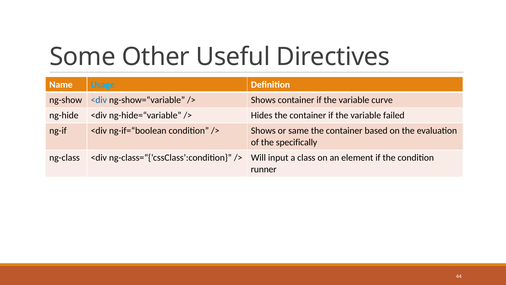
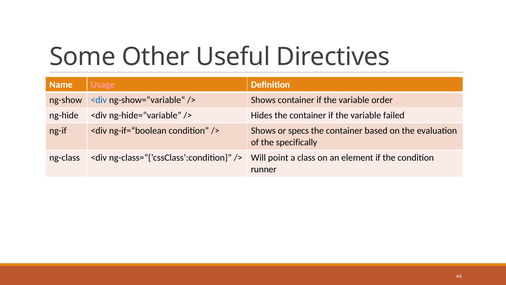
Usage colour: light blue -> pink (103, 84)
curve: curve -> order (382, 100)
same: same -> specs (299, 131)
input: input -> point (278, 158)
